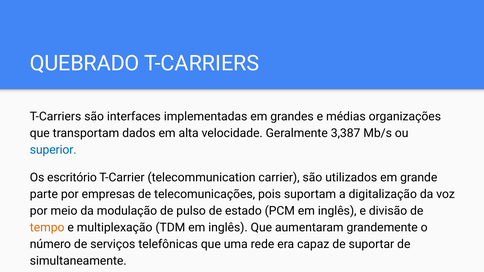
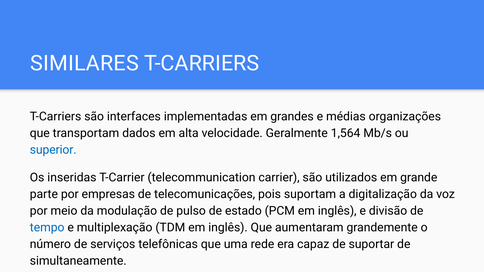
QUEBRADO: QUEBRADO -> SIMILARES (84, 63)
3,387: 3,387 -> 1,564 (346, 133)
escritório: escritório -> inseridas (72, 178)
tempo colour: orange -> blue (47, 228)
